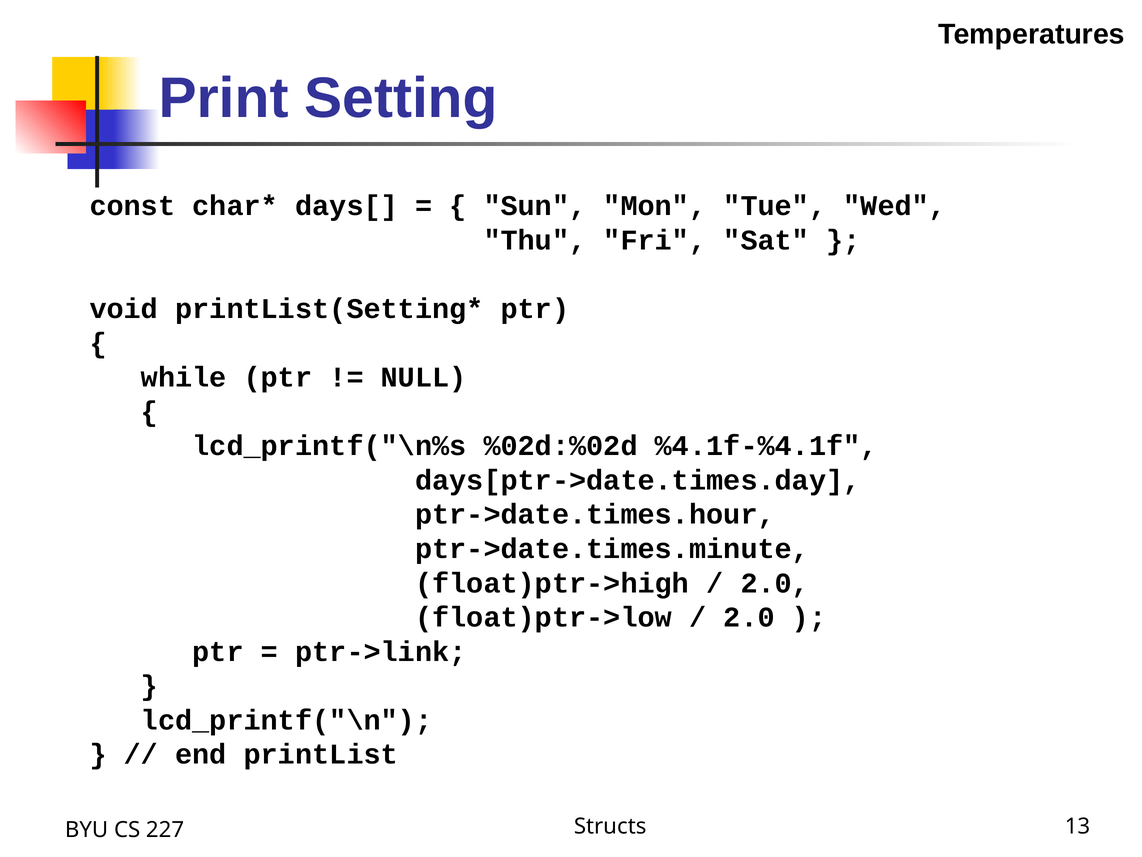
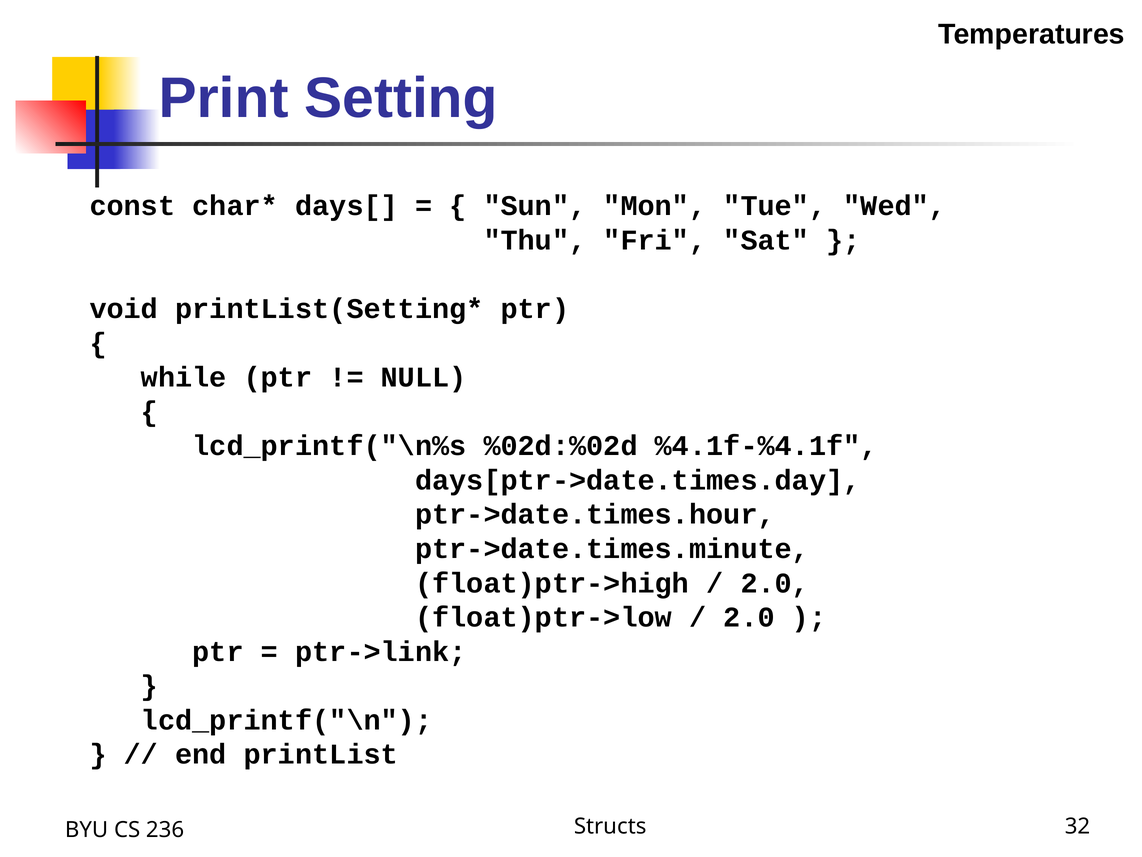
13: 13 -> 32 (1078, 826)
227: 227 -> 236 (165, 829)
